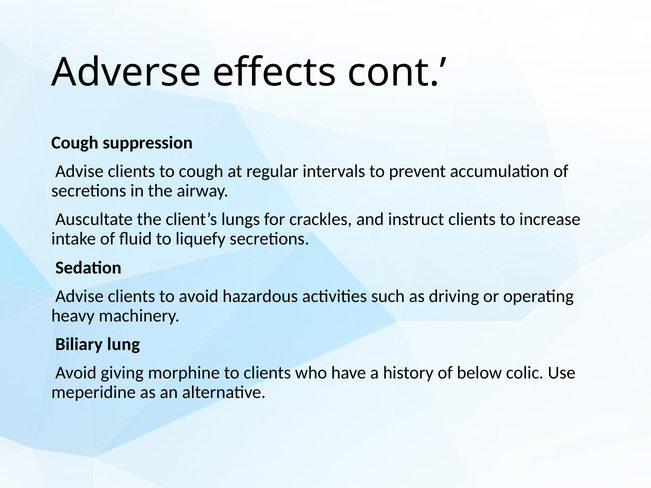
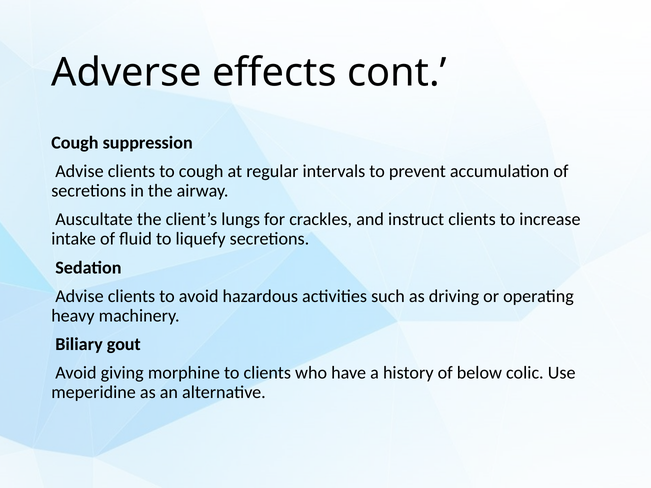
lung: lung -> gout (124, 344)
